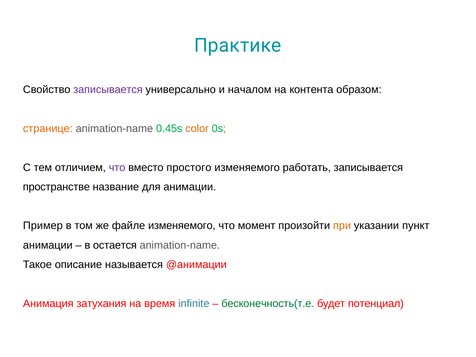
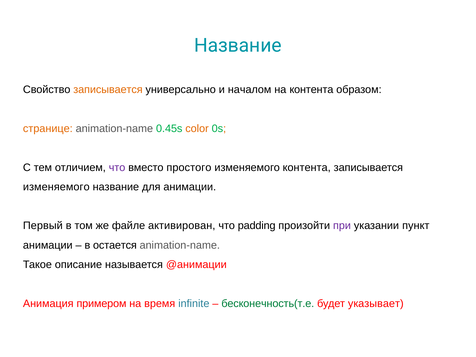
Практике: Практике -> Название (238, 45)
записывается colour: purple -> orange (108, 90)
изменяемого работать: работать -> контента (307, 167)
пространстве: пространстве -> изменяемого (56, 187)
Пример: Пример -> Первый (43, 226)
файле изменяемого: изменяемого -> активирован (182, 226)
момент: момент -> padding (257, 226)
при colour: orange -> purple (342, 226)
затухания: затухания -> примером (101, 303)
потенциал: потенциал -> указывает (376, 303)
